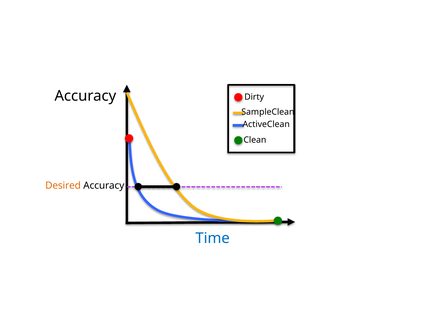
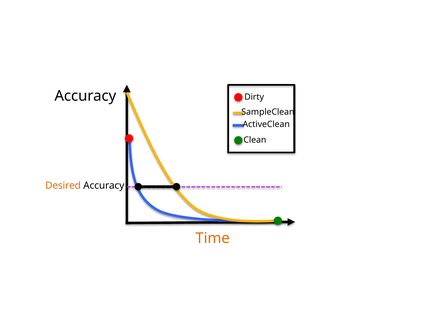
Time colour: blue -> orange (213, 238)
